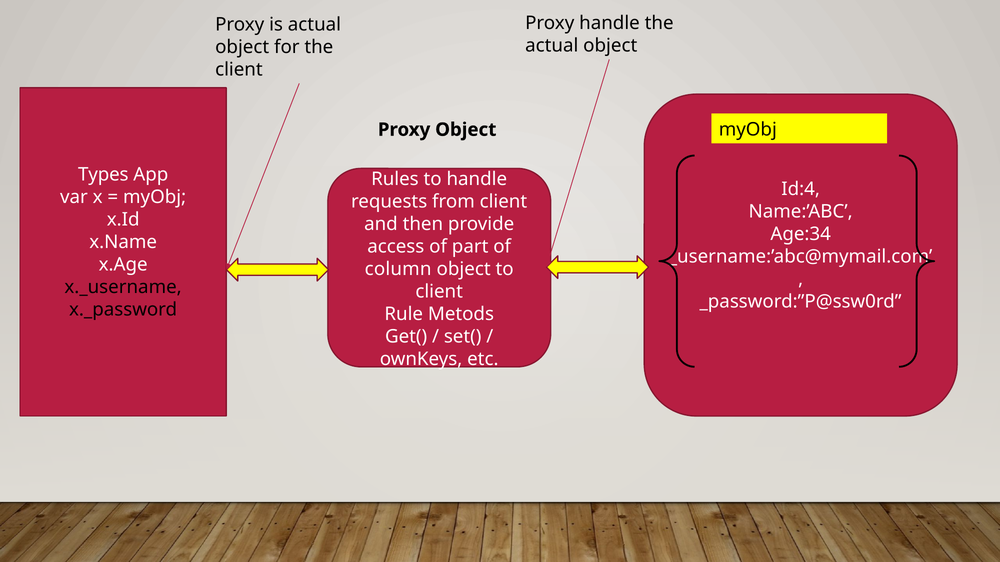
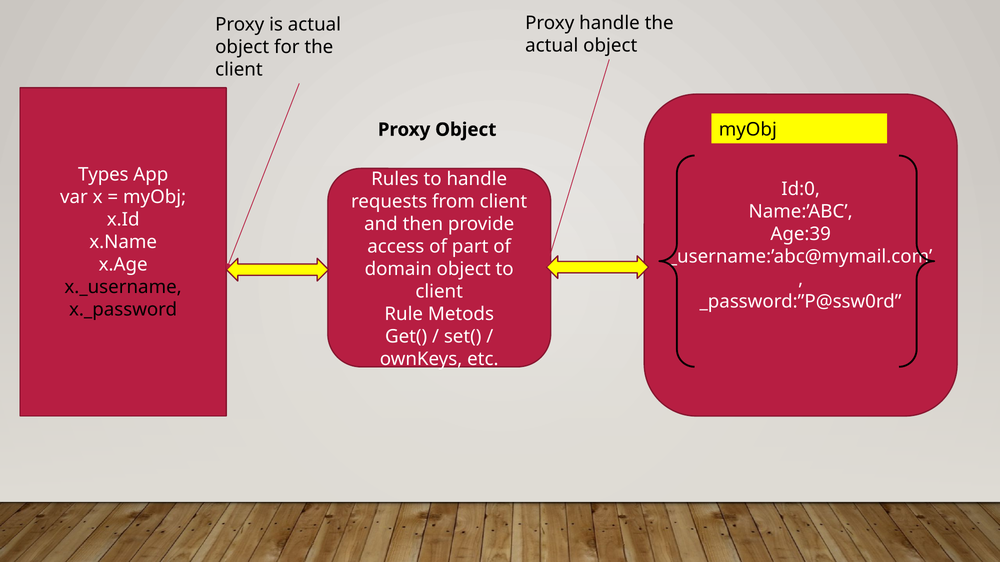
Id:4: Id:4 -> Id:0 (801, 189)
Age:34: Age:34 -> Age:39 (801, 234)
column: column -> domain (398, 269)
